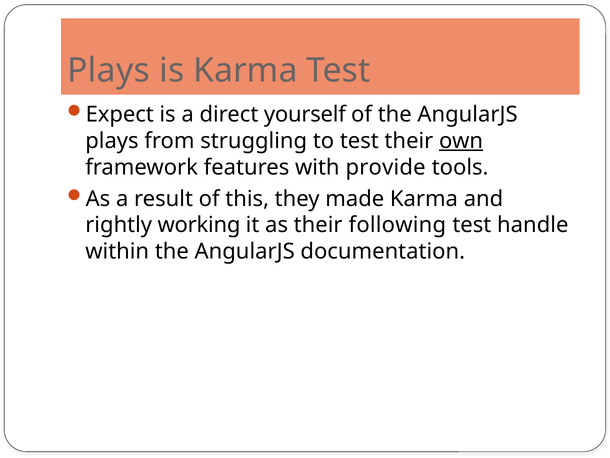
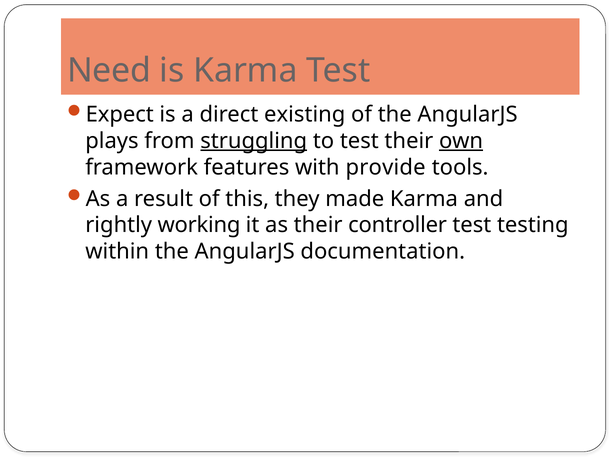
Plays: Plays -> Need (109, 70)
yourself: yourself -> existing (305, 114)
struggling underline: none -> present (254, 141)
following: following -> controller (398, 225)
handle: handle -> testing (533, 225)
